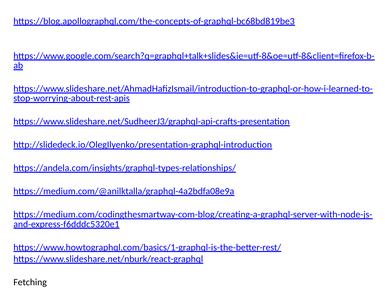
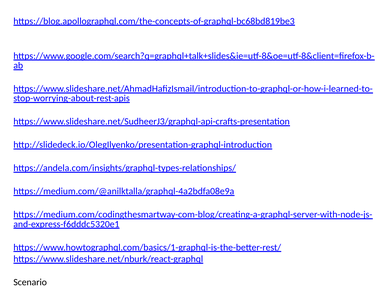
Fetching: Fetching -> Scenario (30, 283)
